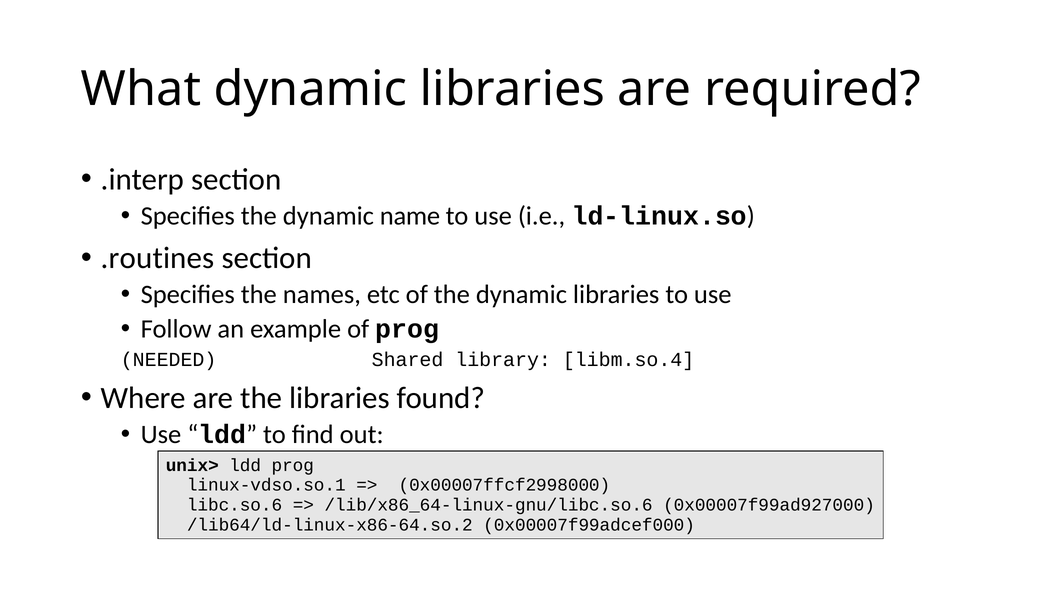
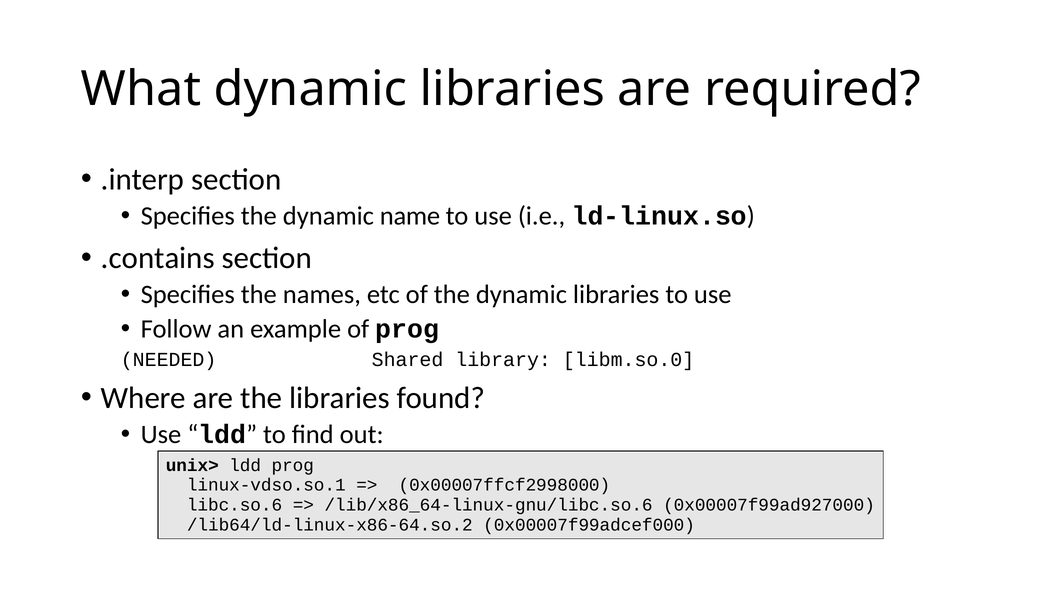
.routines: .routines -> .contains (158, 258)
libm.so.4: libm.so.4 -> libm.so.0 (629, 360)
